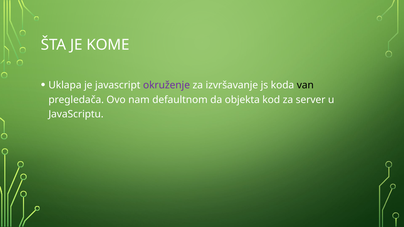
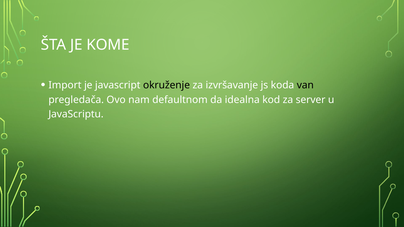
Uklapa: Uklapa -> Import (65, 85)
okruženje colour: purple -> black (167, 85)
objekta: objekta -> idealna (242, 100)
